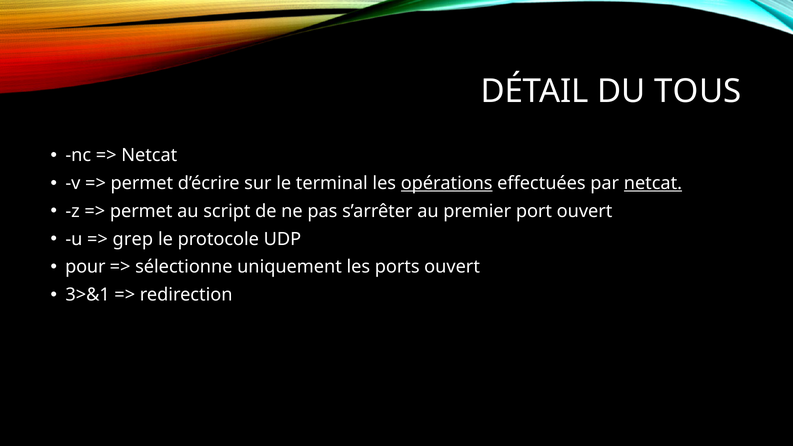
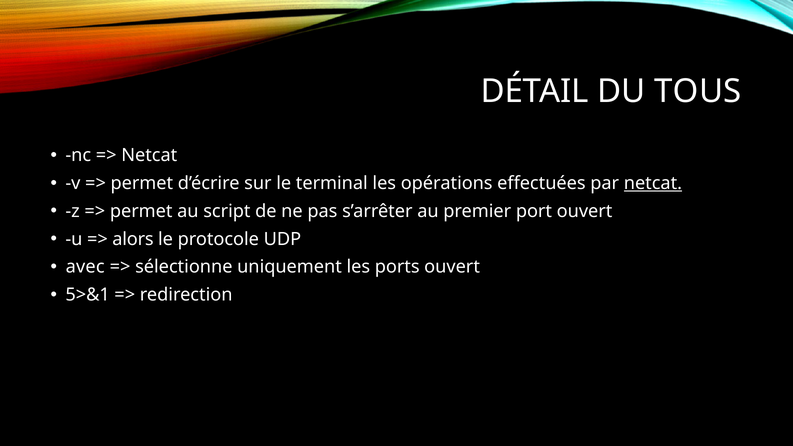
opérations underline: present -> none (447, 183)
grep: grep -> alors (133, 239)
pour: pour -> avec (85, 267)
3>&1: 3>&1 -> 5>&1 (88, 295)
